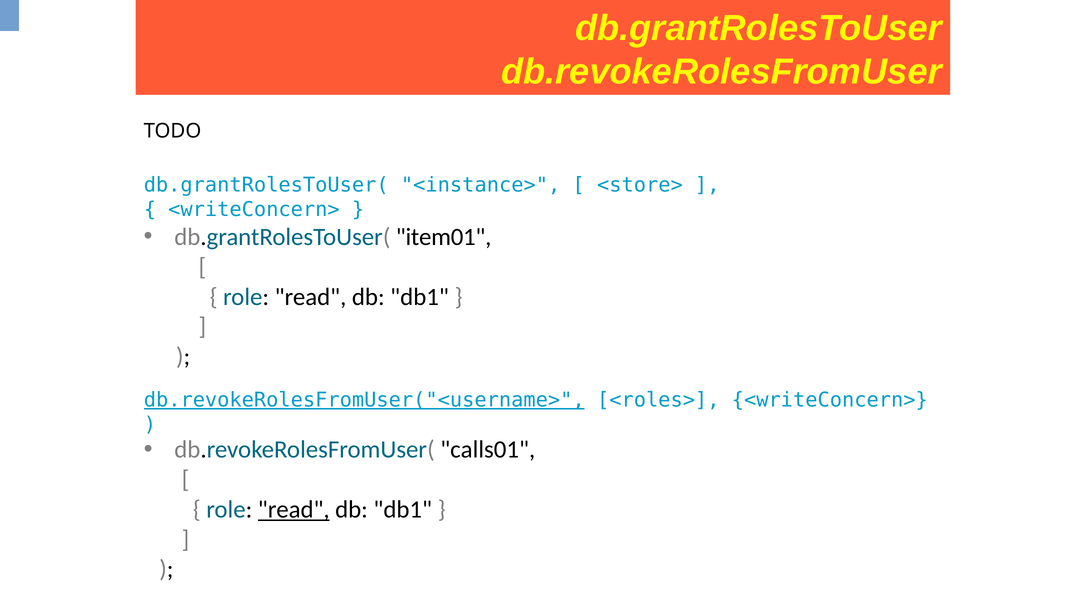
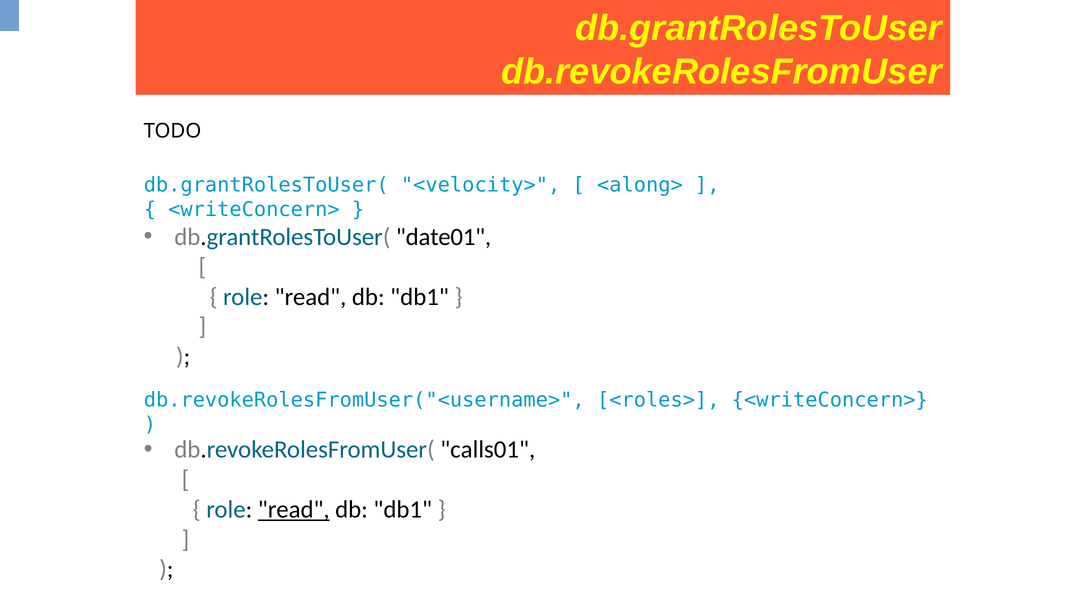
<instance>: <instance> -> <velocity> (481, 185)
<store>: <store> -> <along> (640, 185)
item01: item01 -> date01 (444, 237)
db.revokeRolesFromUser("<username> underline: present -> none (364, 400)
